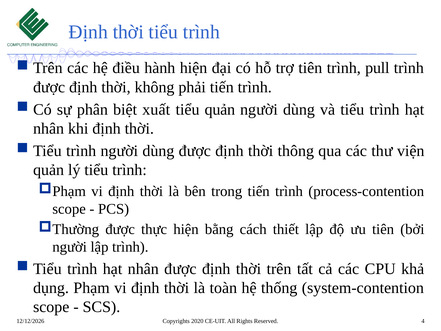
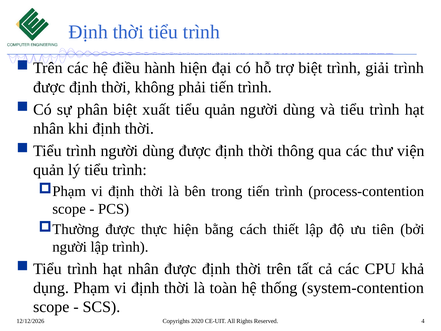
trợ tiên: tiên -> biệt (310, 68)
pull: pull -> giải (377, 68)
